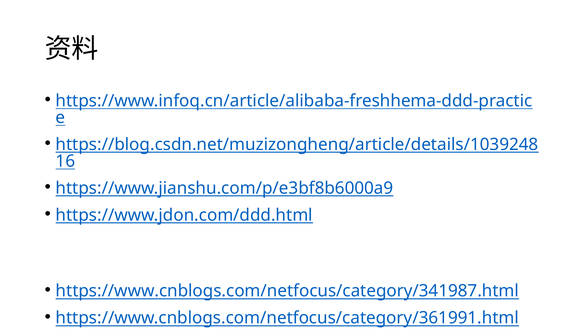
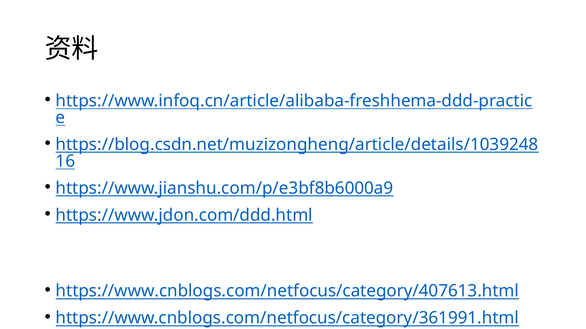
https://www.cnblogs.com/netfocus/category/341987.html: https://www.cnblogs.com/netfocus/category/341987.html -> https://www.cnblogs.com/netfocus/category/407613.html (287, 292)
